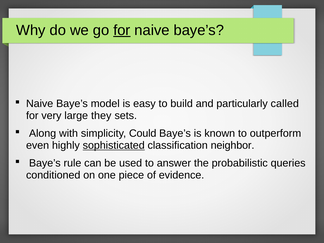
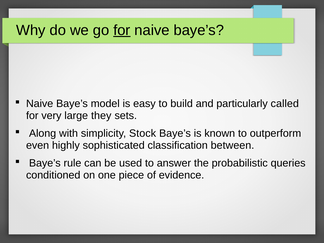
Could: Could -> Stock (143, 133)
sophisticated underline: present -> none (114, 145)
neighbor: neighbor -> between (232, 145)
